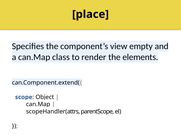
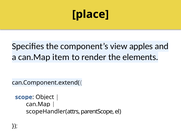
empty: empty -> apples (141, 47)
class: class -> item (61, 57)
